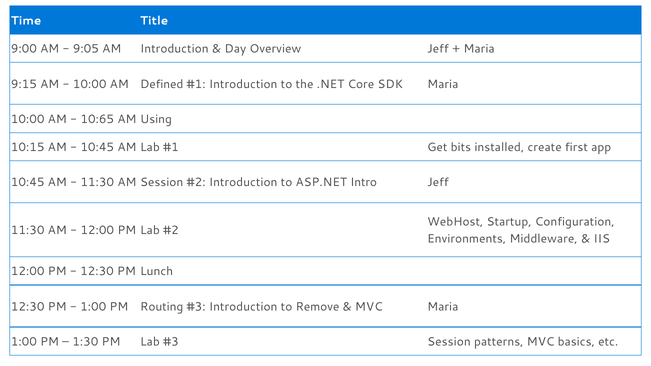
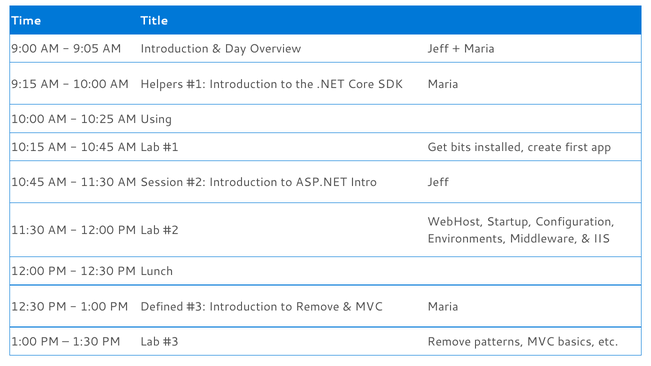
Defined: Defined -> Helpers (162, 84)
10:65: 10:65 -> 10:25 (97, 119)
Routing: Routing -> Defined (162, 307)
Session: Session -> Remove (449, 342)
